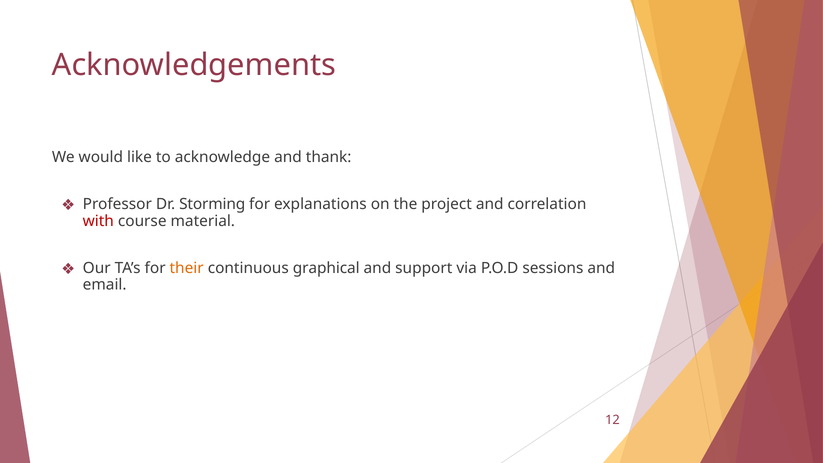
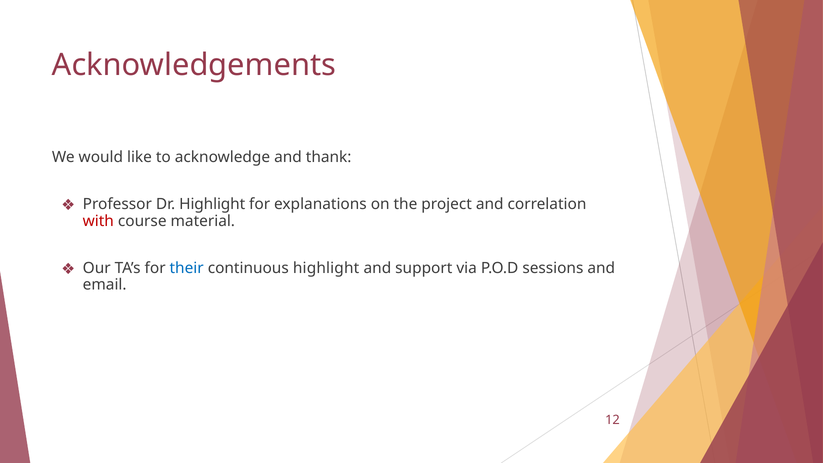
Dr Storming: Storming -> Highlight (212, 204)
their colour: orange -> blue (187, 268)
continuous graphical: graphical -> highlight (326, 268)
